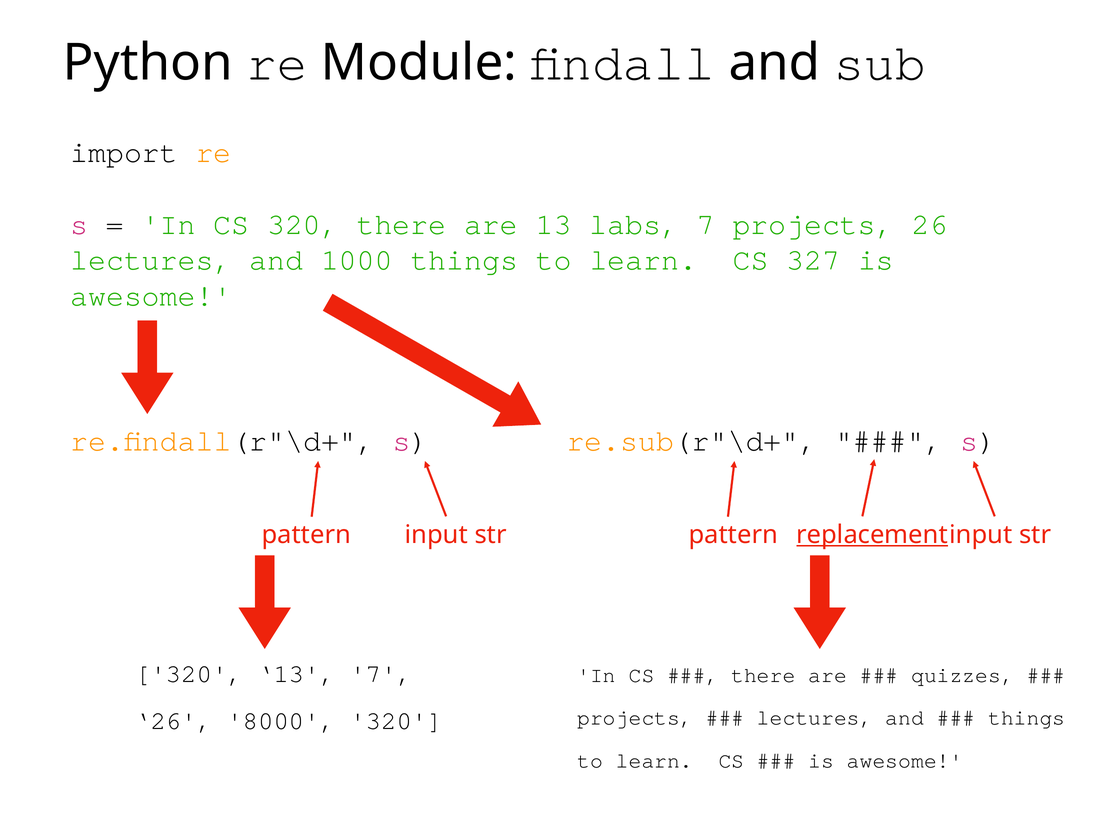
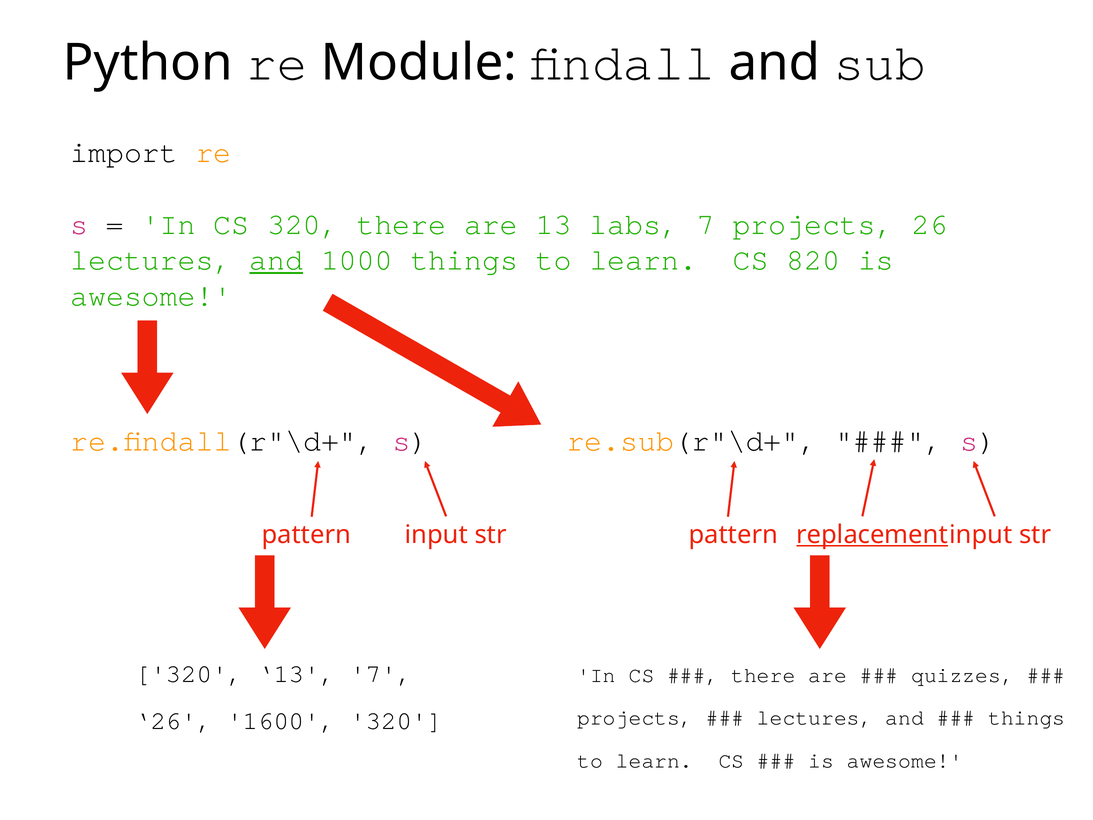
and underline: none -> present (276, 260)
327: 327 -> 820 (813, 260)
8000: 8000 -> 1600 (281, 721)
